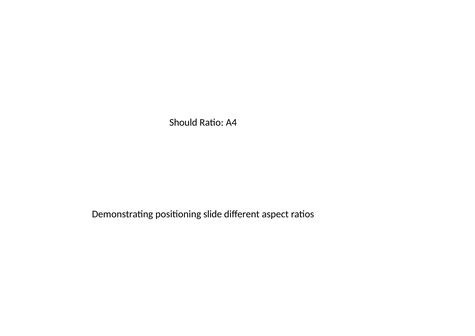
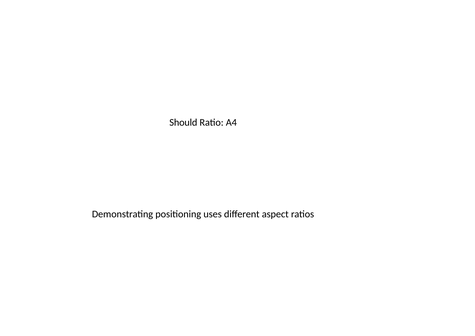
slide: slide -> uses (213, 214)
